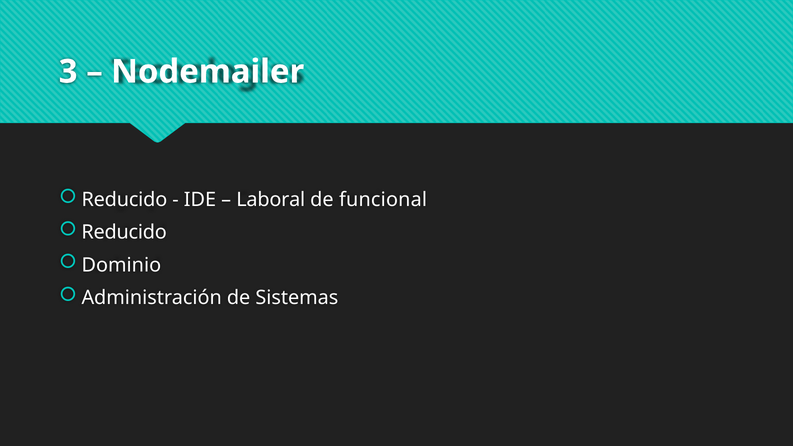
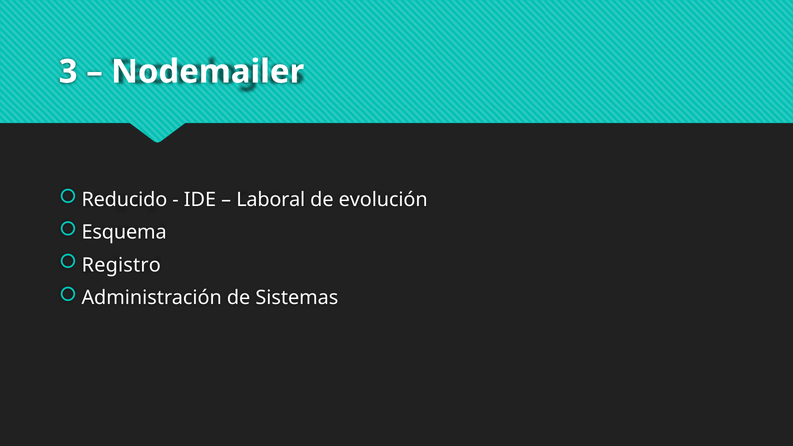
funcional: funcional -> evolución (383, 200)
Reducido: Reducido -> Esquema (124, 232)
Dominio: Dominio -> Registro (121, 265)
